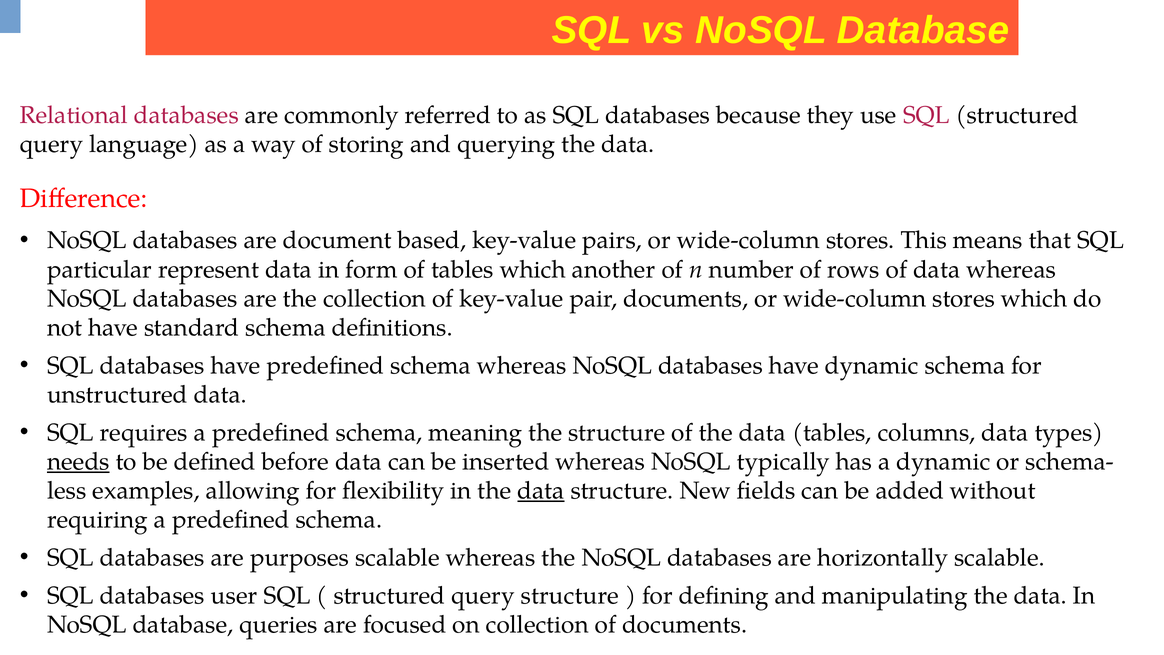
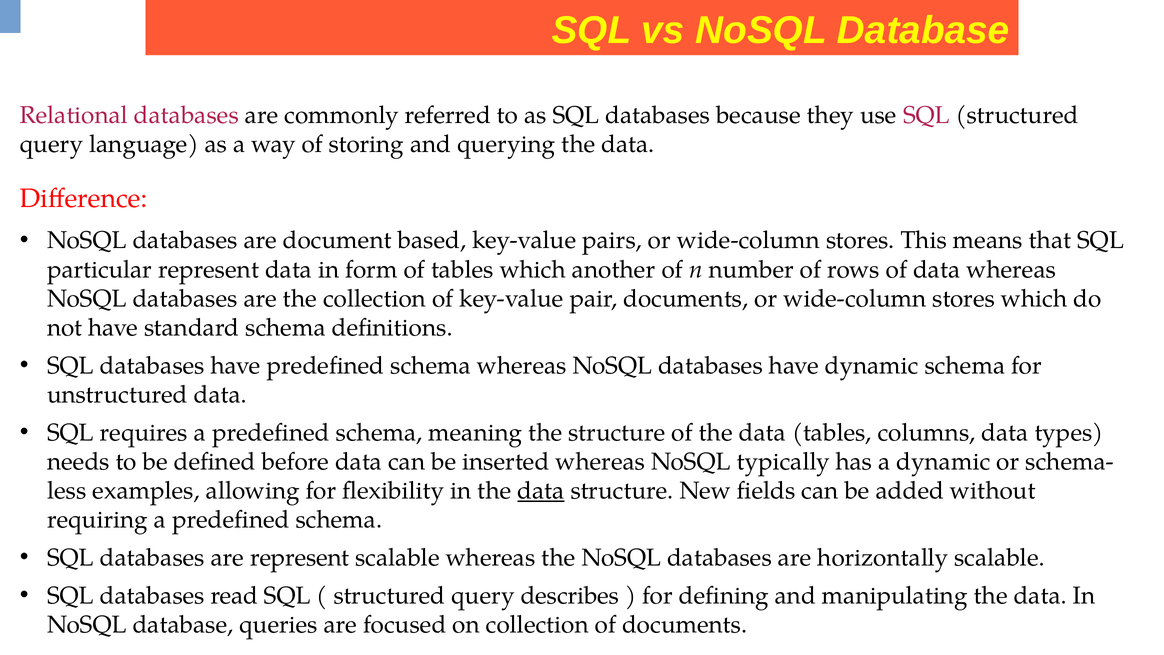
needs underline: present -> none (78, 462)
are purposes: purposes -> represent (300, 558)
user: user -> read (234, 595)
query structure: structure -> describes (570, 595)
